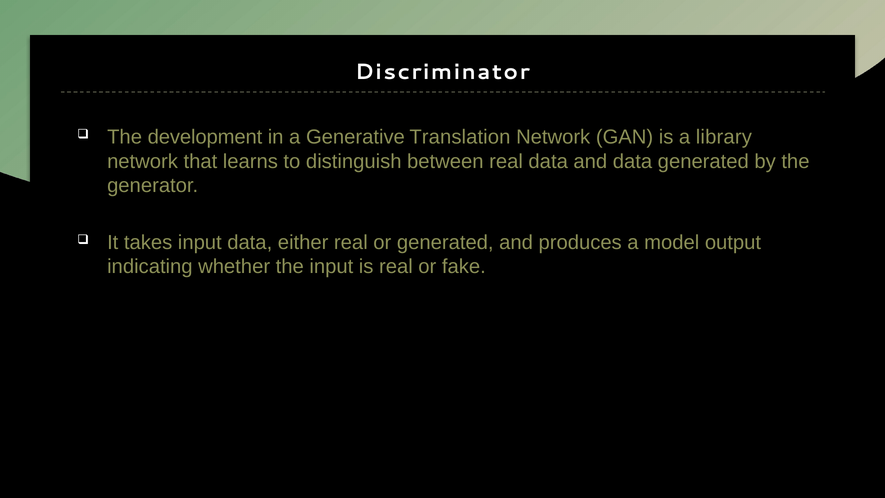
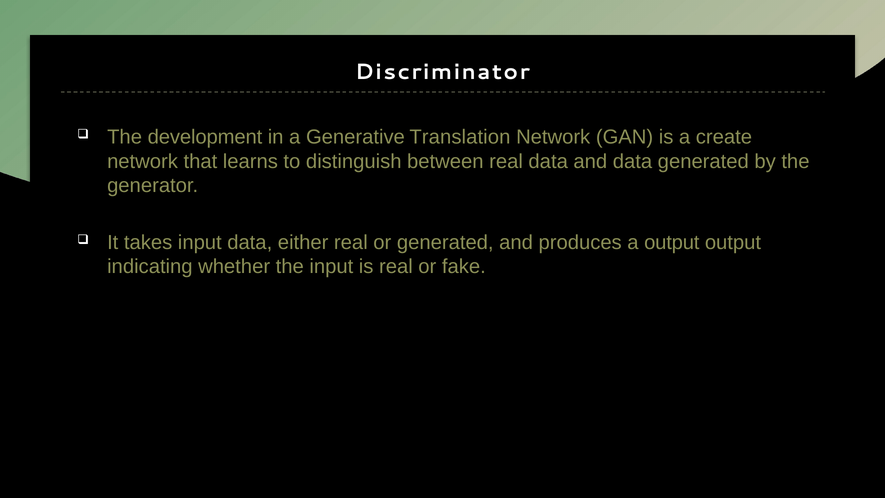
library: library -> create (724, 137)
a model: model -> output (672, 242)
